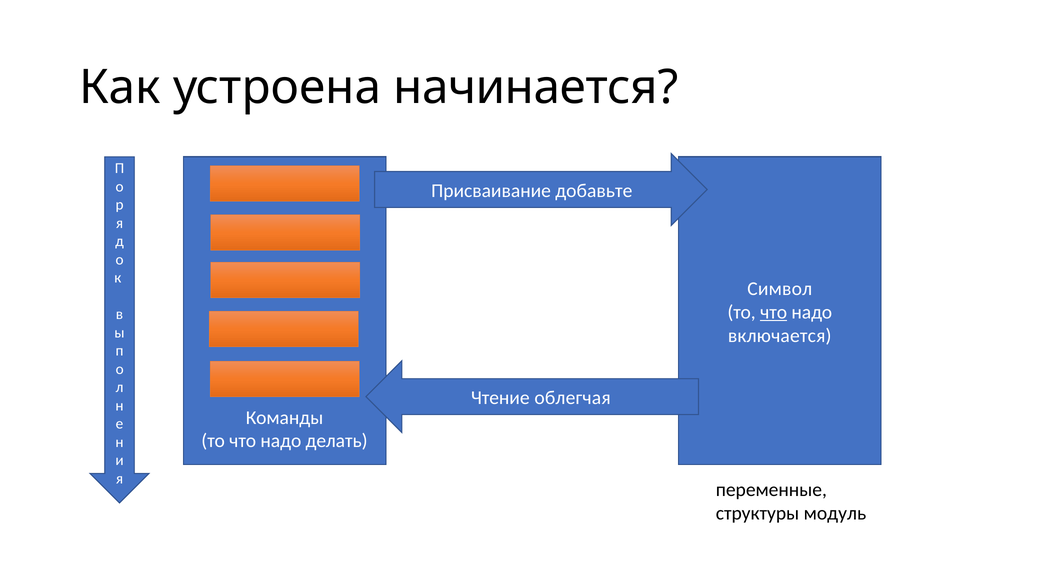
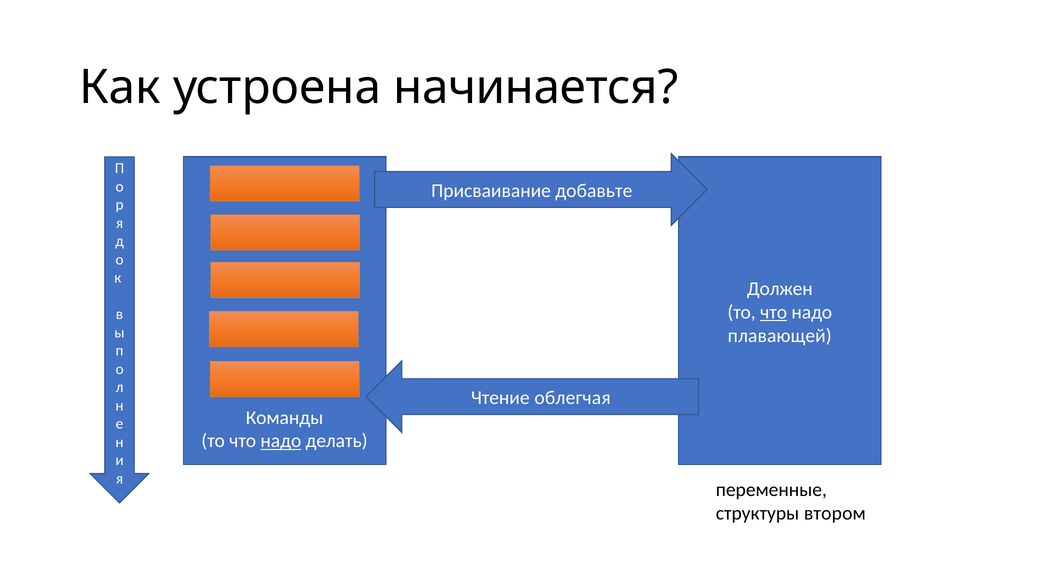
Символ: Символ -> Должен (780, 289)
включается: включается -> плавающей (780, 336)
надо underline: none -> present (281, 441)
модуль: модуль -> втором (835, 513)
